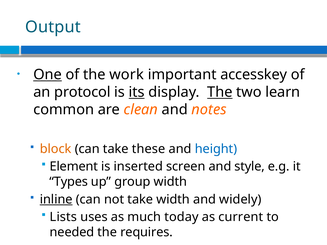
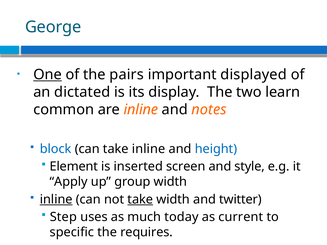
Output: Output -> George (53, 27)
work: work -> pairs (127, 75)
accesskey: accesskey -> displayed (254, 75)
protocol: protocol -> dictated (82, 92)
its underline: present -> none (137, 92)
The underline: present -> none (220, 92)
are clean: clean -> inline (141, 110)
block colour: orange -> blue (56, 149)
take these: these -> inline (149, 149)
Types: Types -> Apply (69, 182)
take underline: none -> present (140, 200)
widely: widely -> twitter (240, 200)
Lists: Lists -> Step (63, 217)
needed: needed -> specific (72, 232)
